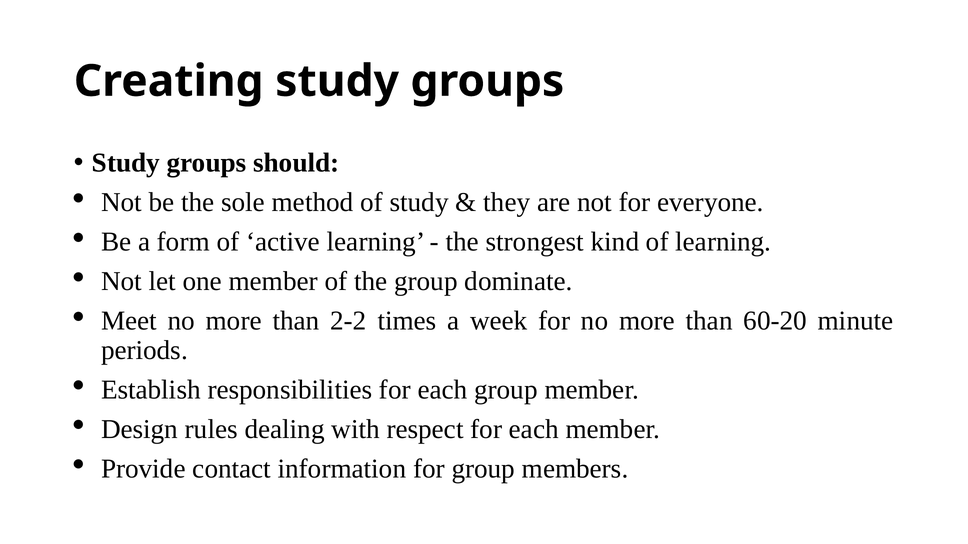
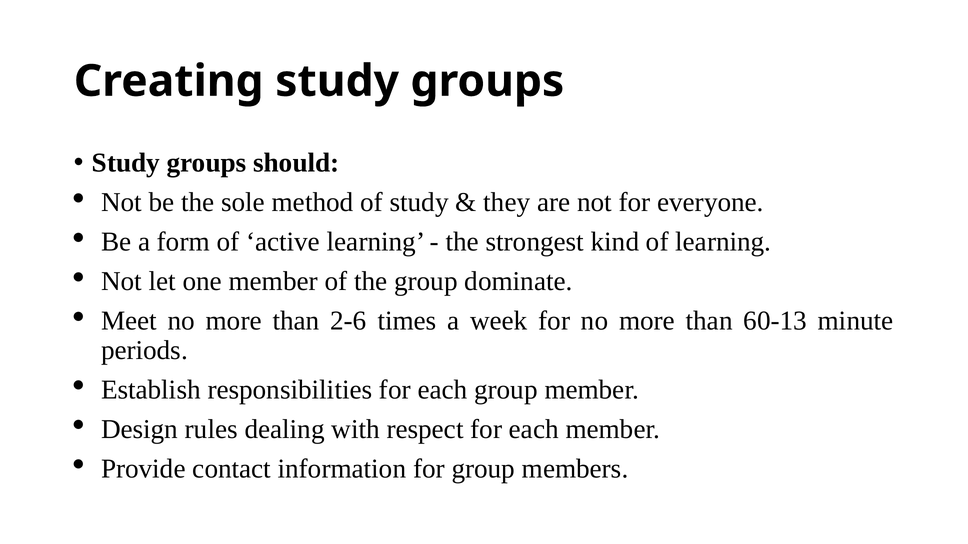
2-2: 2-2 -> 2-6 (348, 321)
60-20: 60-20 -> 60-13 (775, 321)
